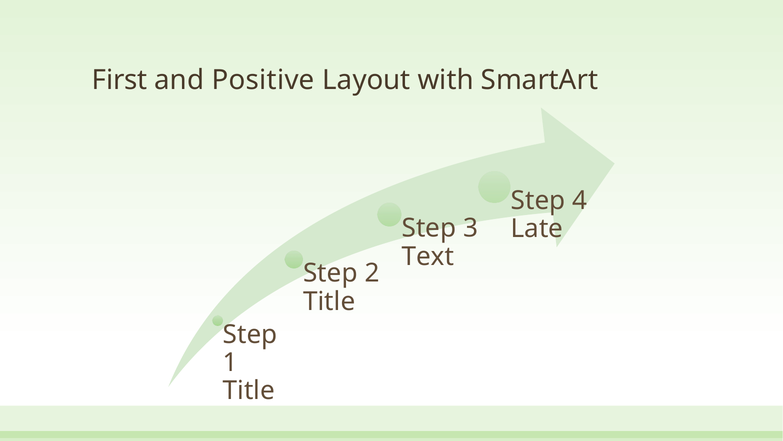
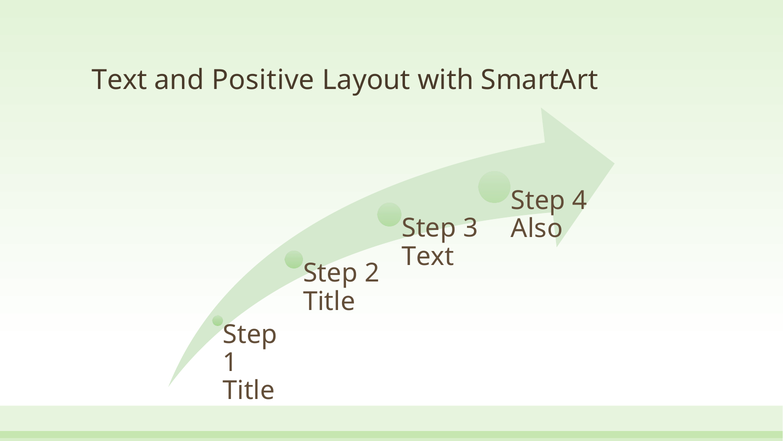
First: First -> Text (120, 80)
Late: Late -> Also (537, 229)
